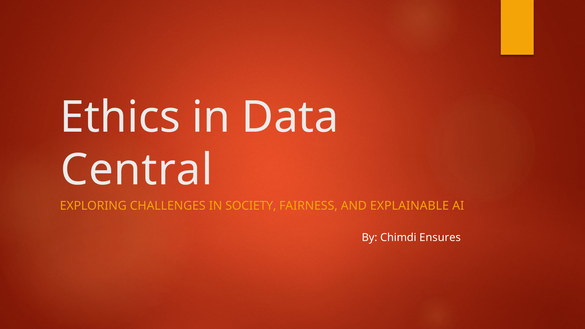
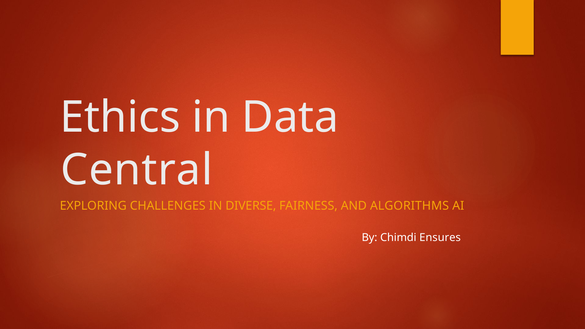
SOCIETY: SOCIETY -> DIVERSE (251, 206)
EXPLAINABLE: EXPLAINABLE -> ALGORITHMS (410, 206)
